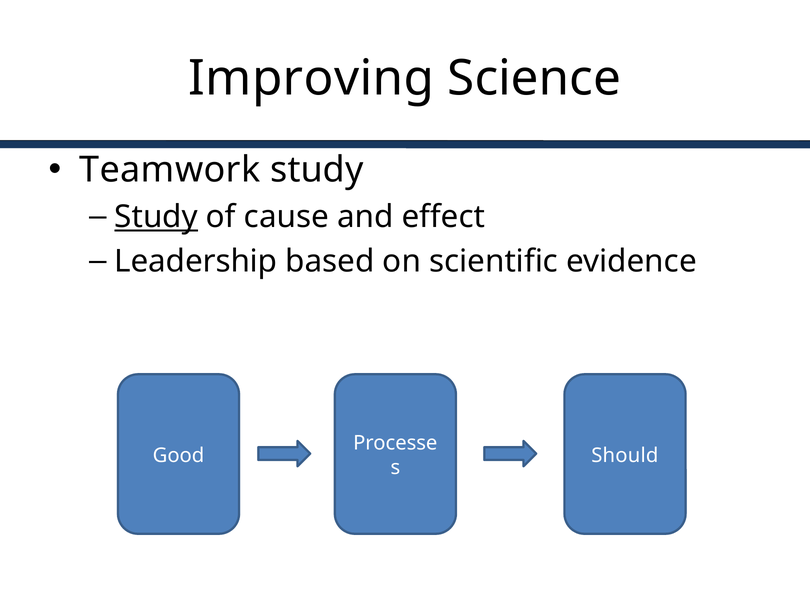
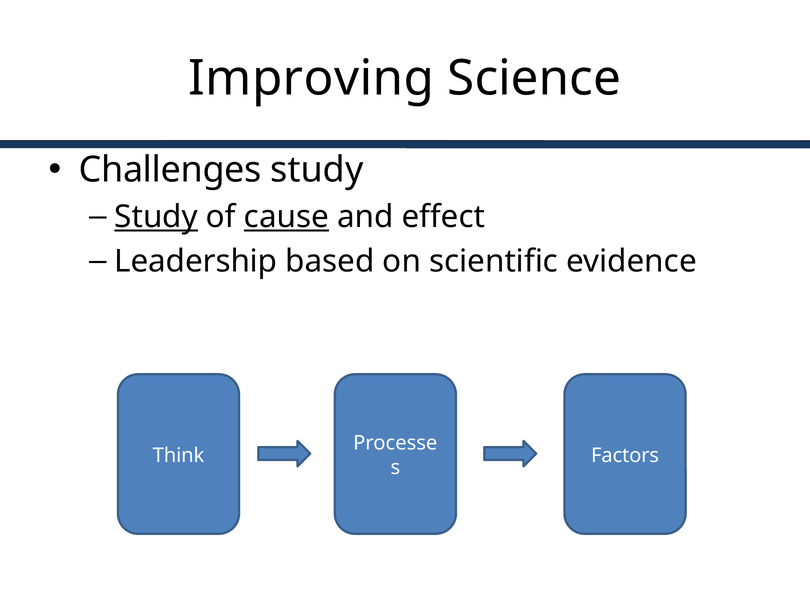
Teamwork: Teamwork -> Challenges (170, 170)
cause underline: none -> present (286, 217)
Good: Good -> Think (179, 455)
Should: Should -> Factors (625, 455)
